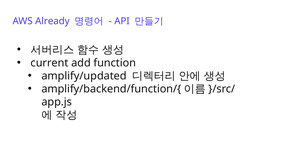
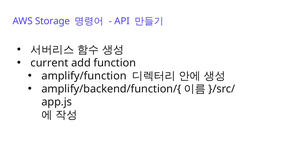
Already: Already -> Storage (52, 21)
amplify/updated: amplify/updated -> amplify/function (84, 76)
